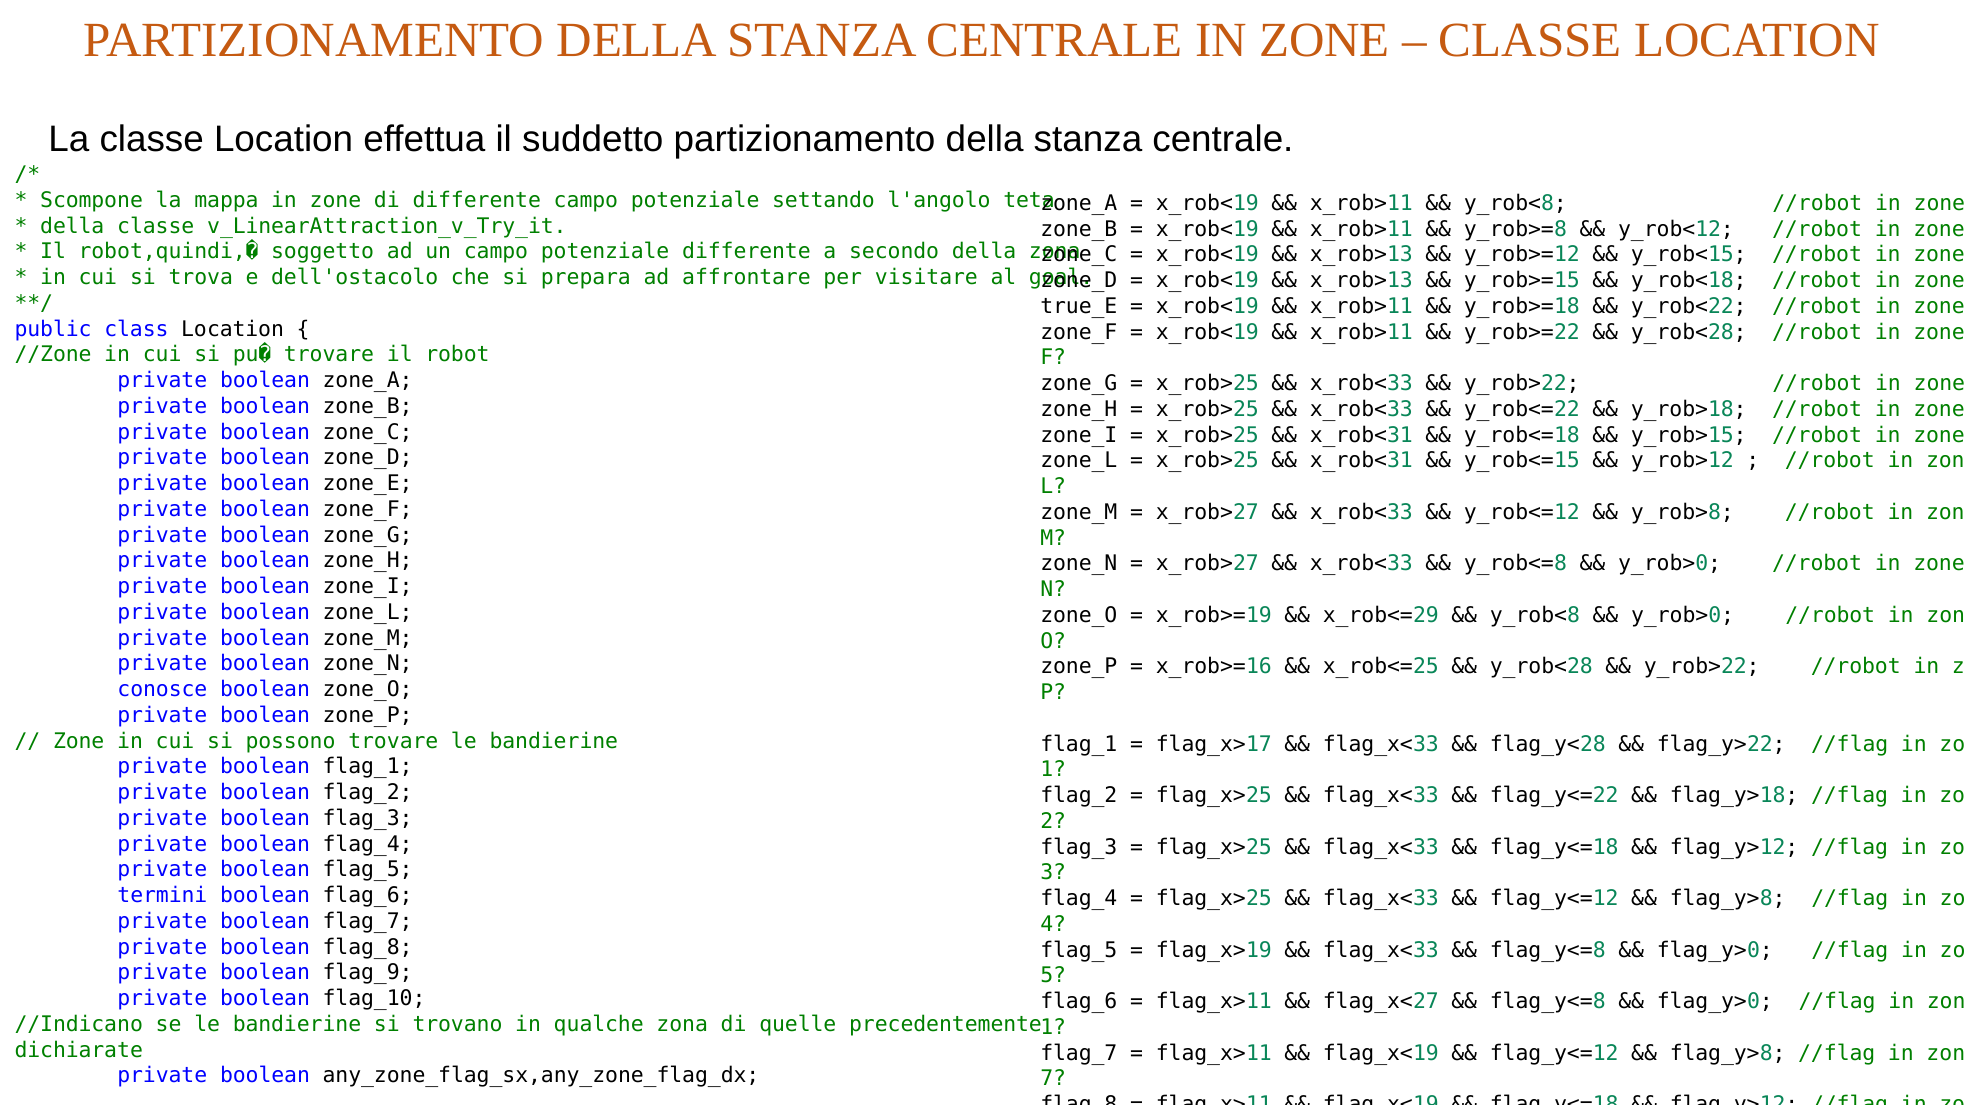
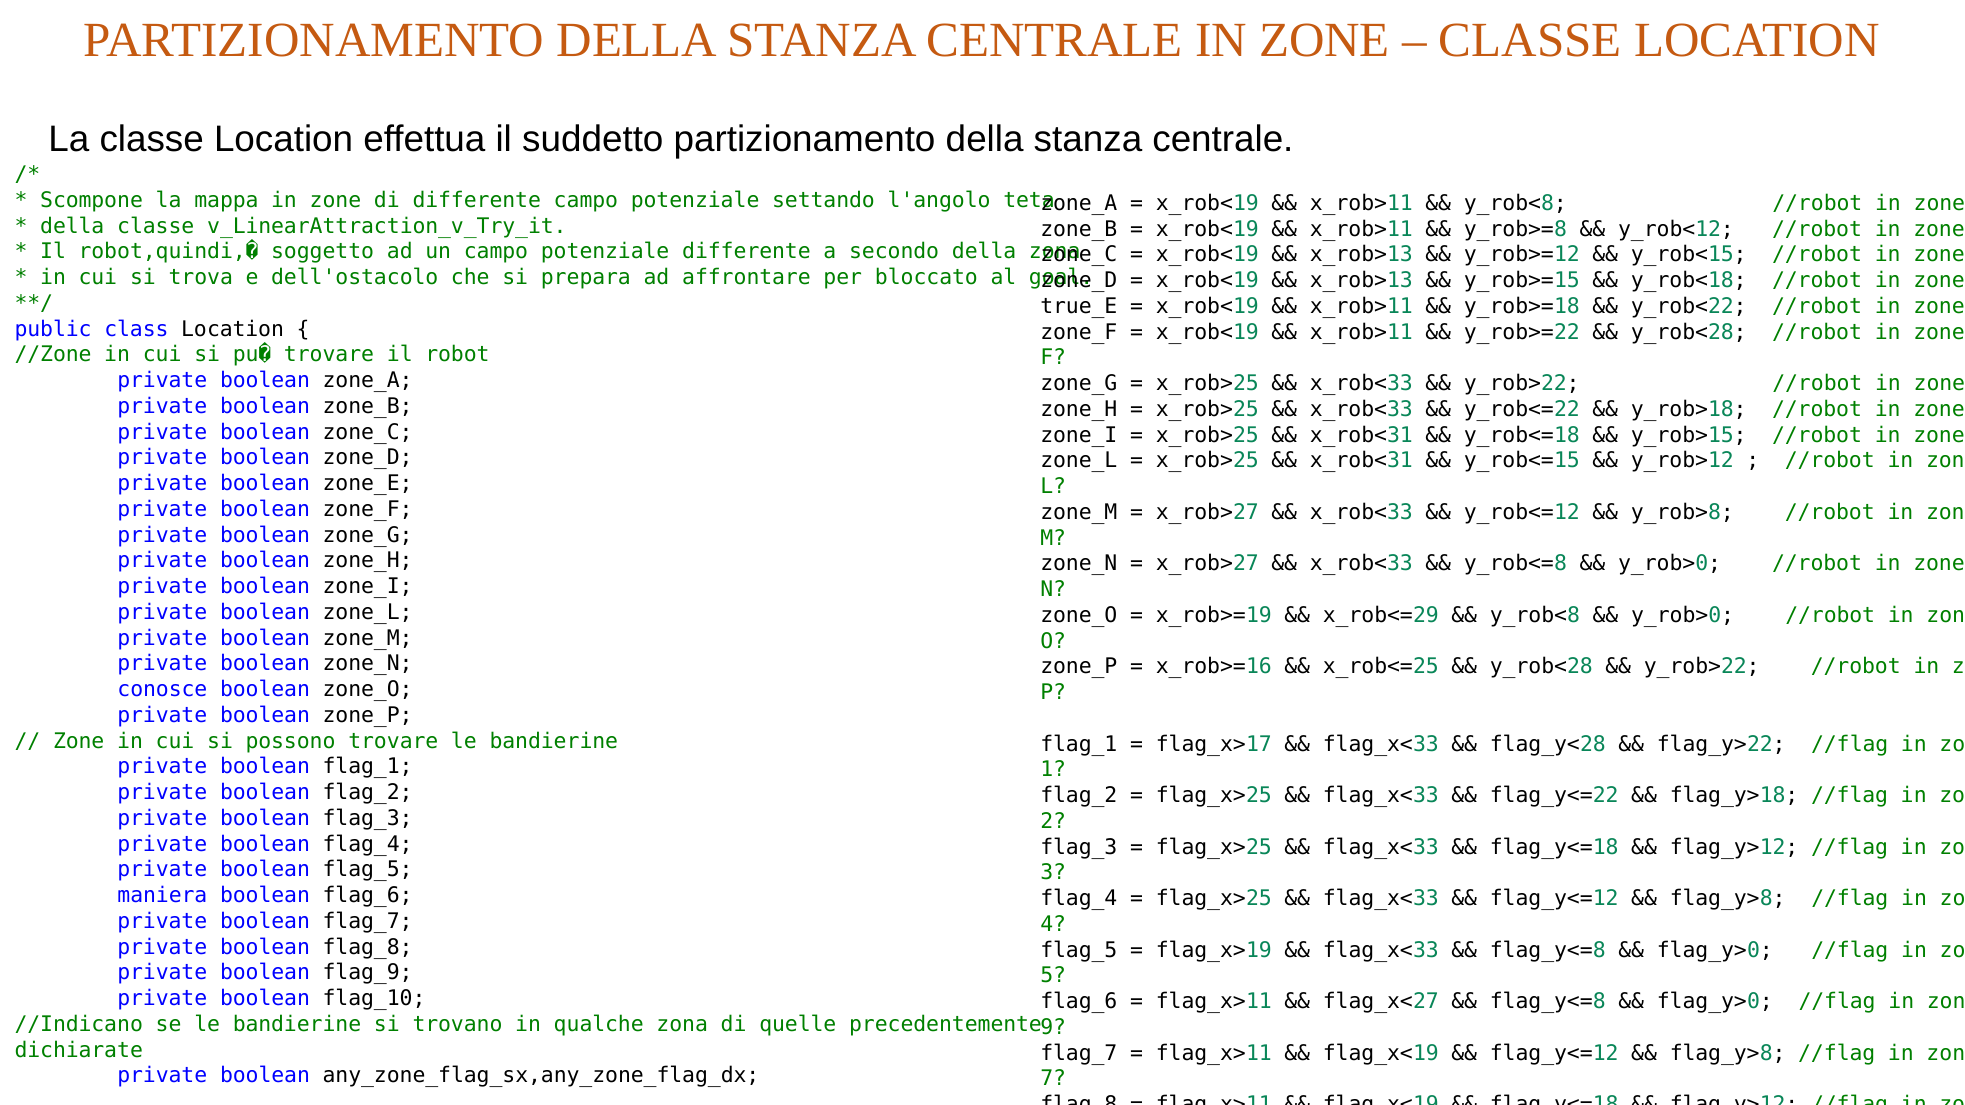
visitare: visitare -> bloccato (926, 278)
termini: termini -> maniera (162, 896)
1: 1 -> 9 (1053, 1028)
